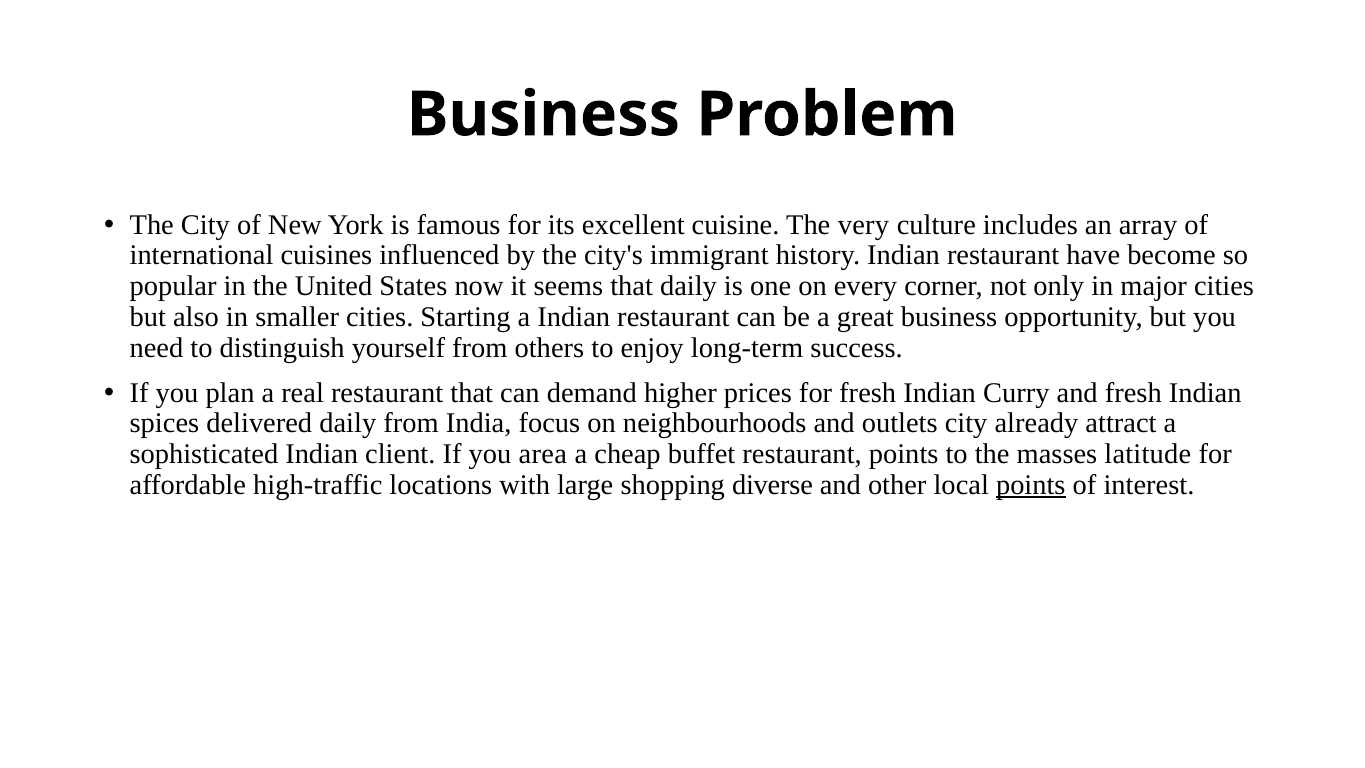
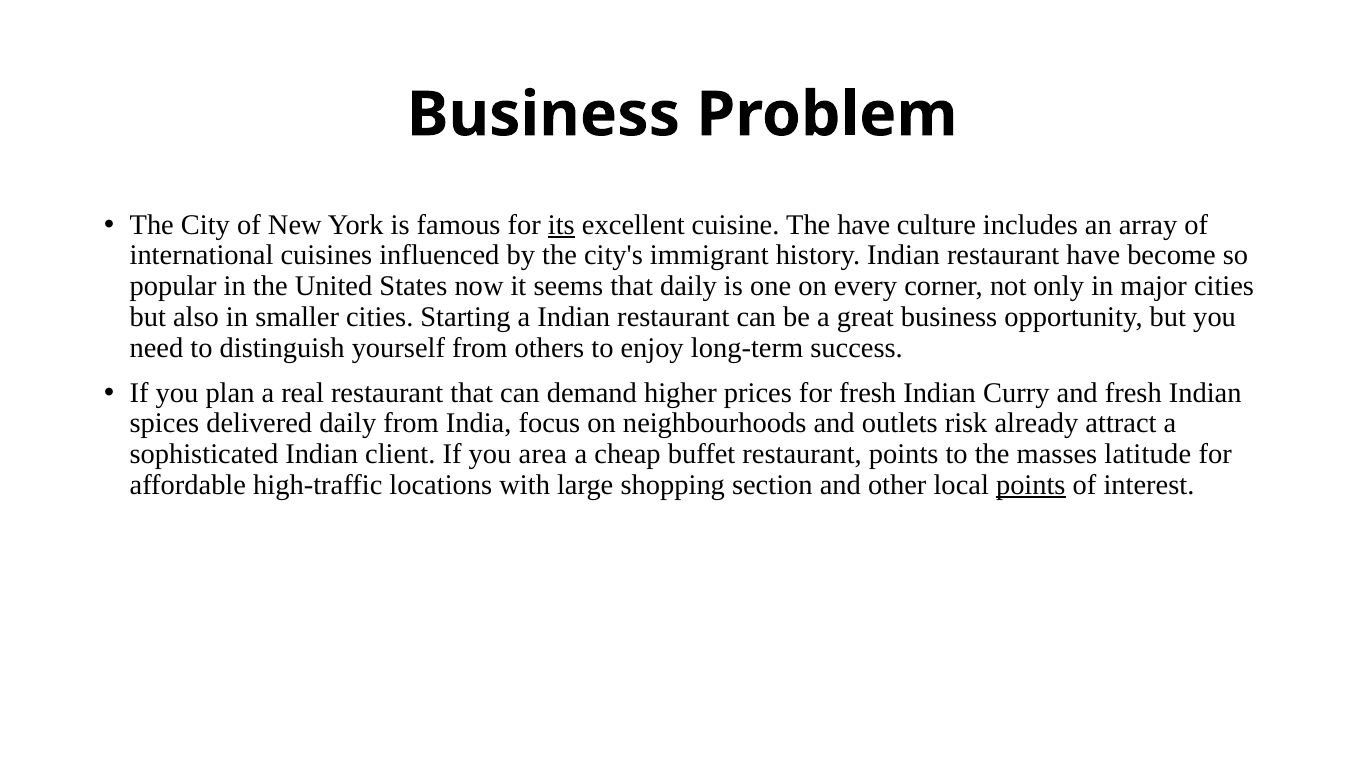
its underline: none -> present (561, 225)
The very: very -> have (864, 225)
outlets city: city -> risk (966, 423)
diverse: diverse -> section (772, 485)
